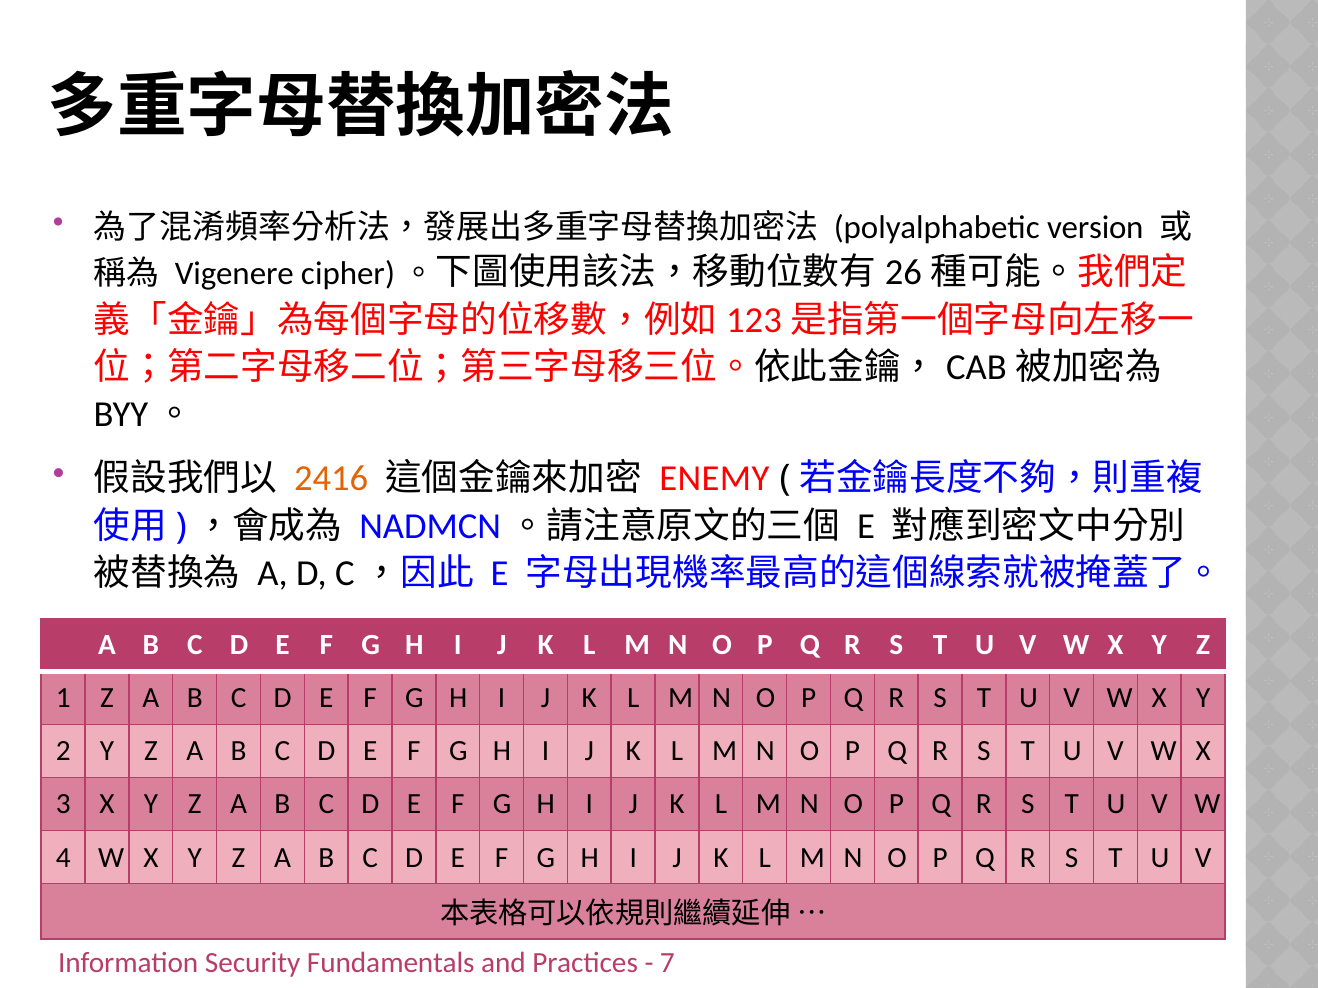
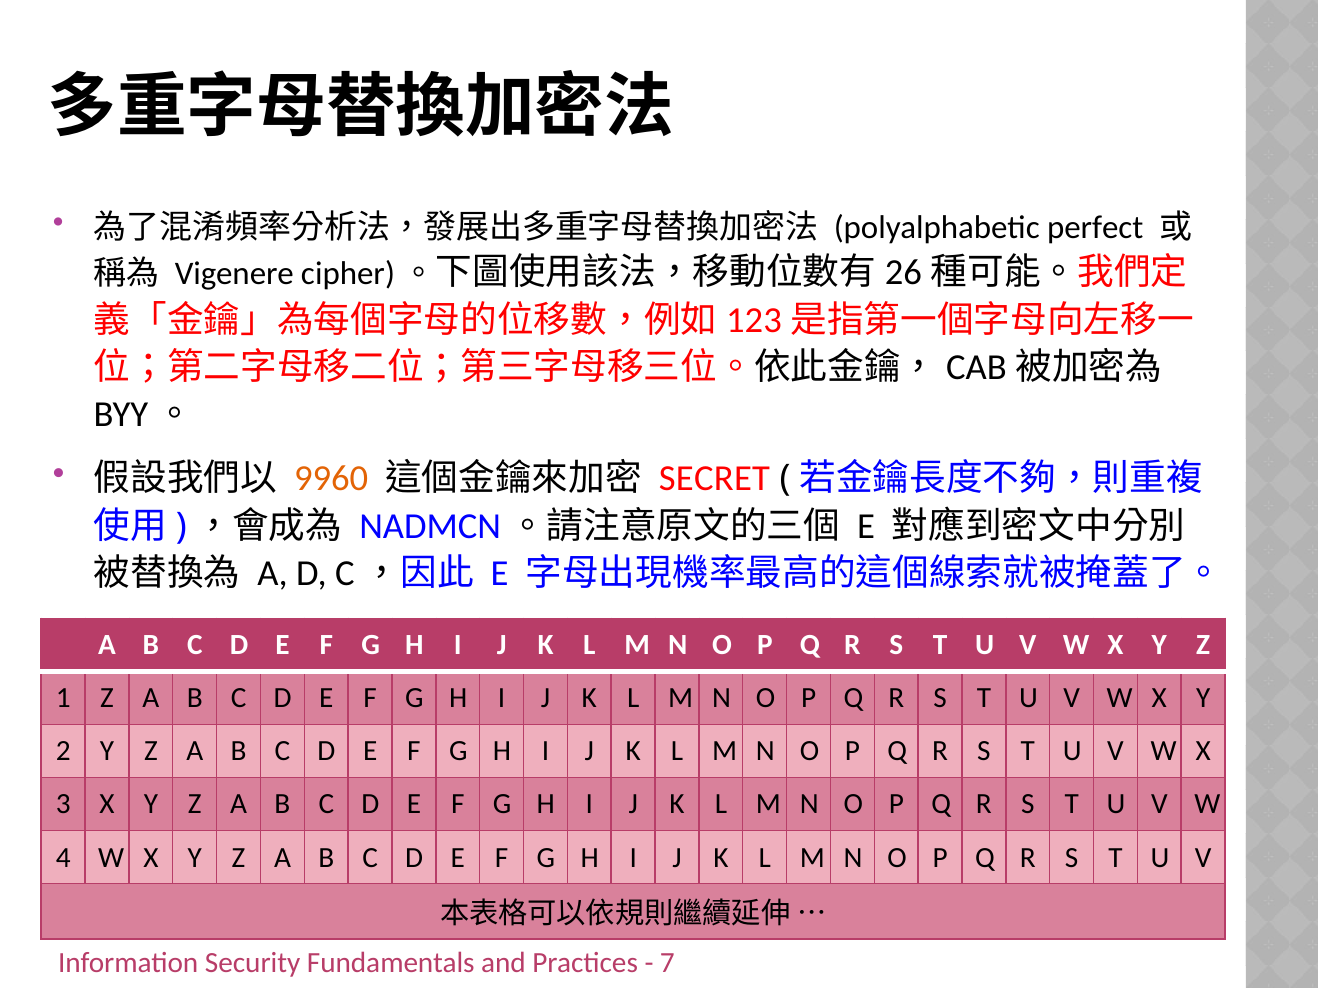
version: version -> perfect (1095, 227)
2416: 2416 -> 9960 (331, 479)
ENEMY: ENEMY -> SECRET (714, 479)
